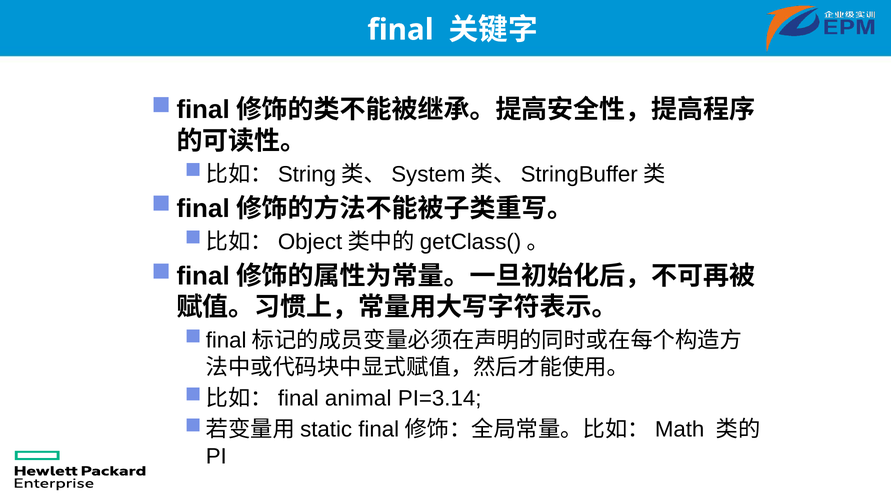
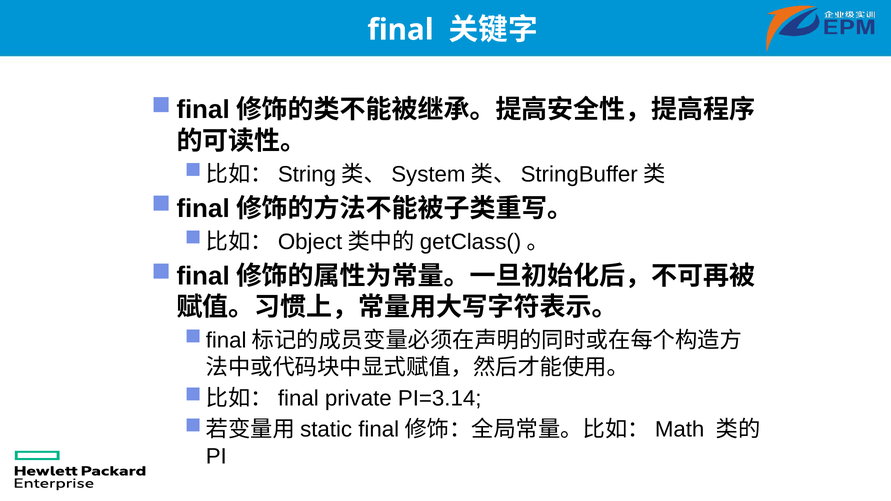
animal: animal -> private (358, 399)
